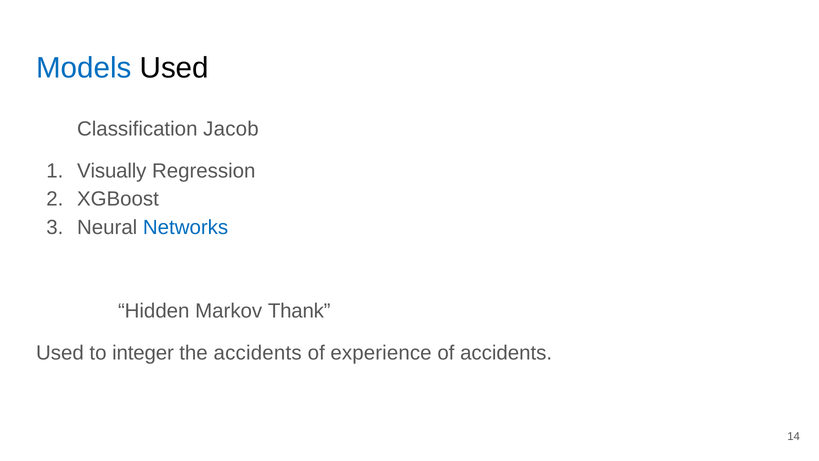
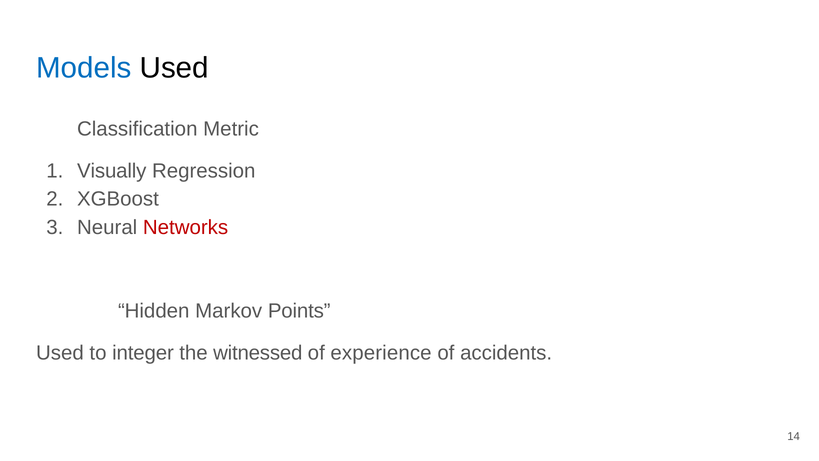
Jacob: Jacob -> Metric (231, 129)
Networks colour: blue -> red (186, 227)
Thank: Thank -> Points (299, 311)
the accidents: accidents -> witnessed (258, 353)
